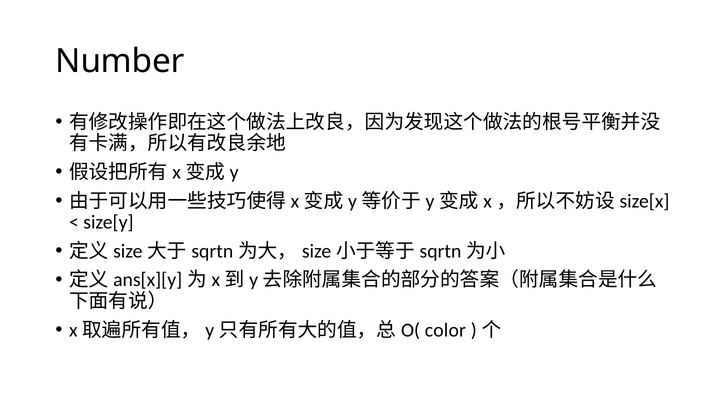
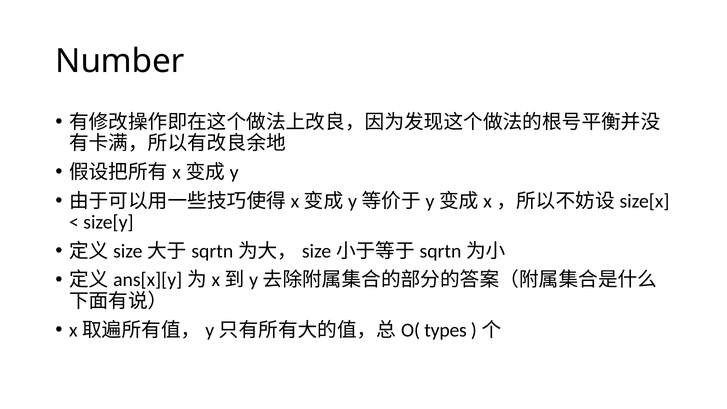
color: color -> types (446, 330)
